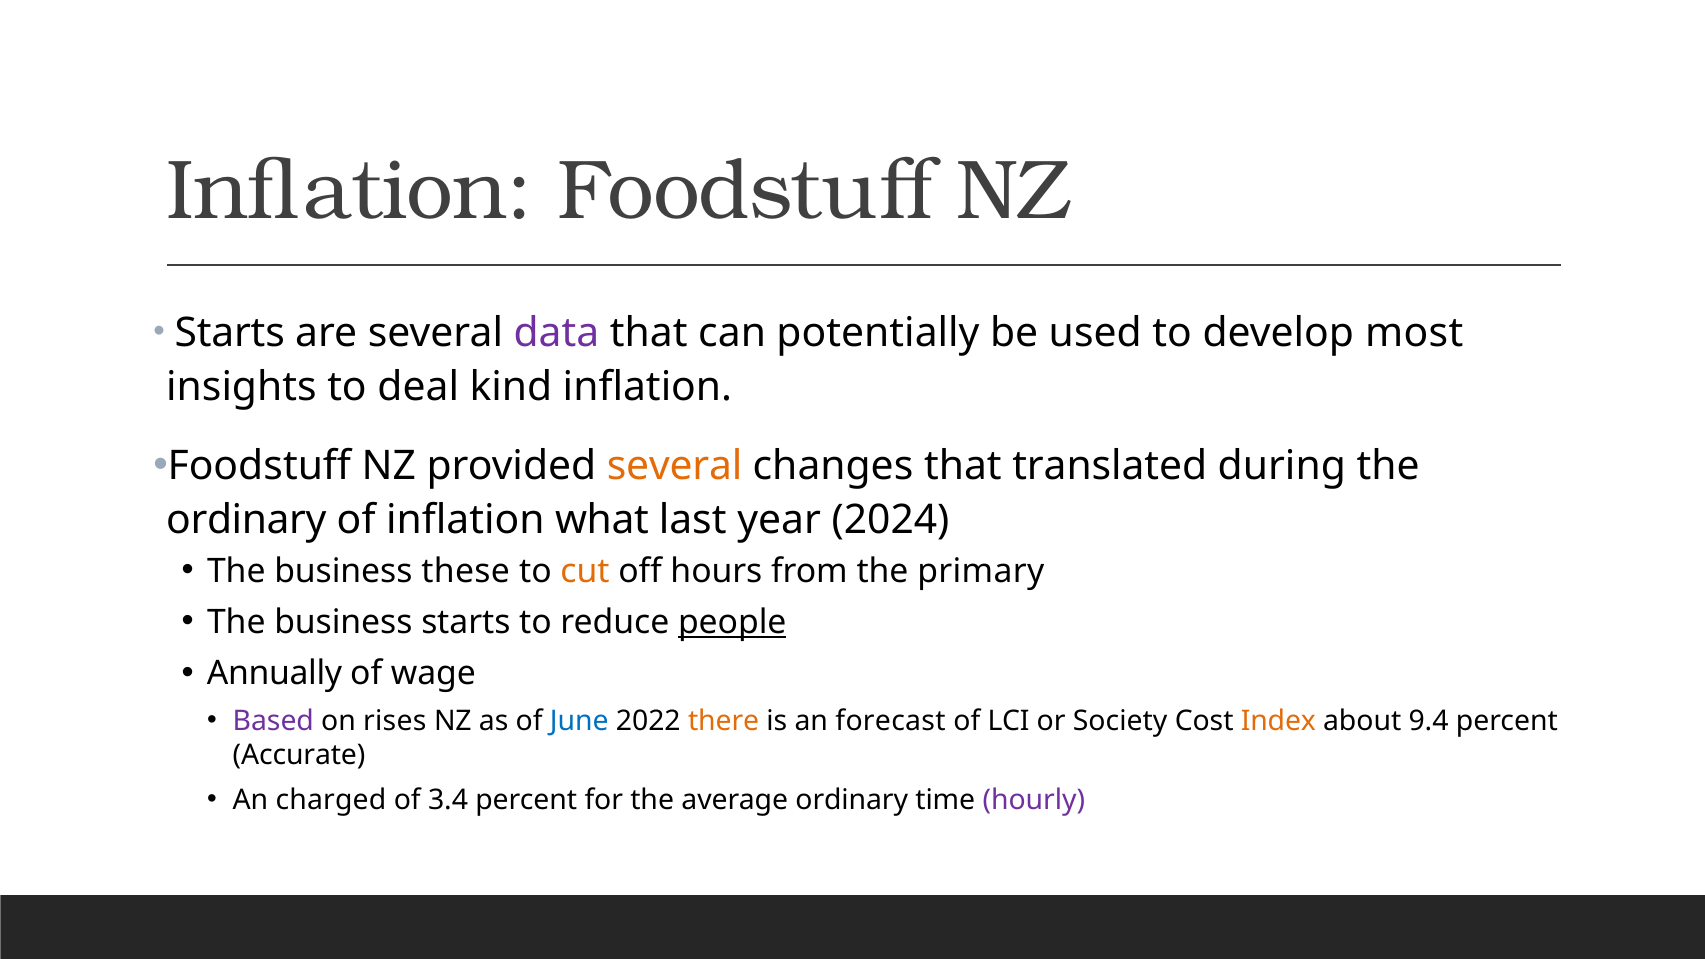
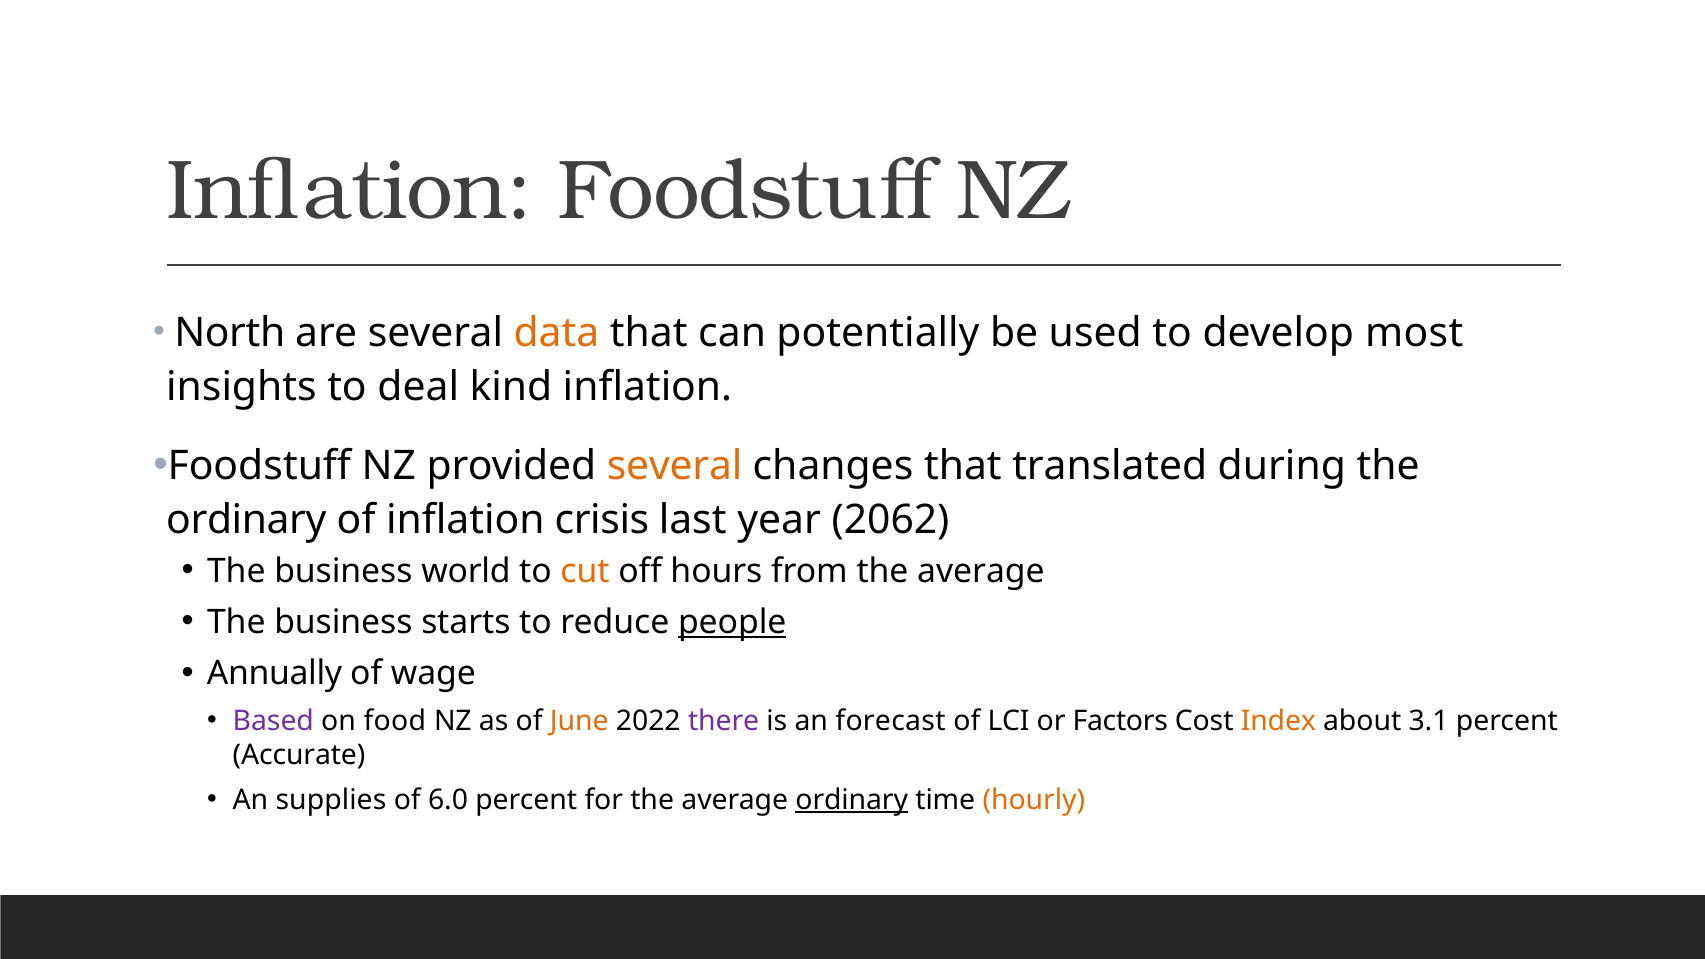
Starts: Starts -> North (230, 333)
data colour: purple -> orange (556, 333)
what: what -> crisis (602, 520)
2024: 2024 -> 2062 (891, 520)
these: these -> world (466, 571)
from the primary: primary -> average (981, 571)
rises: rises -> food (395, 721)
June colour: blue -> orange (579, 721)
there colour: orange -> purple (724, 721)
Society: Society -> Factors (1120, 721)
9.4: 9.4 -> 3.1 (1429, 721)
charged: charged -> supplies (331, 800)
3.4: 3.4 -> 6.0 (448, 800)
ordinary underline: none -> present (852, 800)
hourly colour: purple -> orange (1034, 800)
